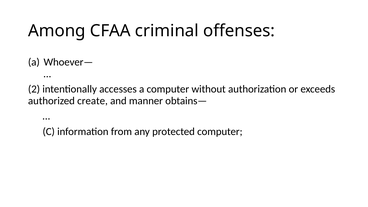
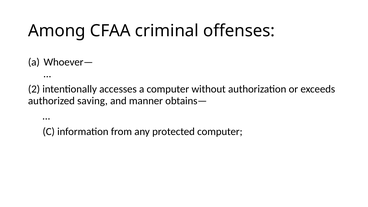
create: create -> saving (92, 101)
